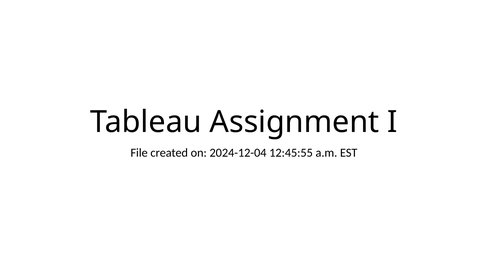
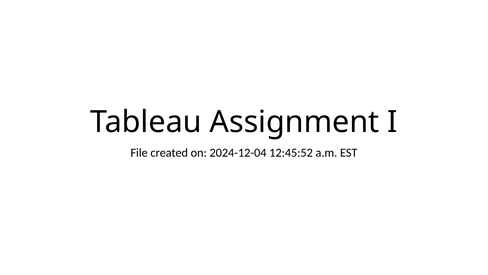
12:45:55: 12:45:55 -> 12:45:52 (291, 153)
